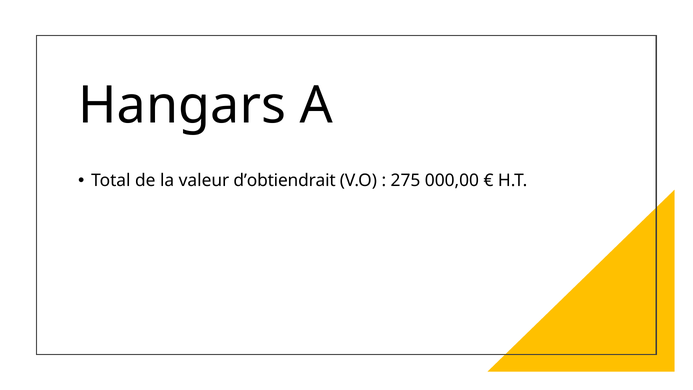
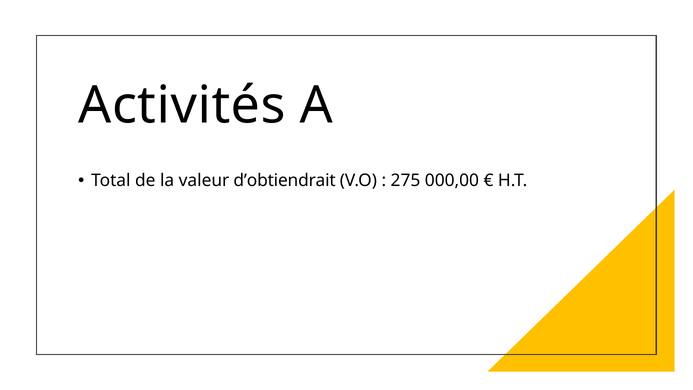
Hangars: Hangars -> Activités (182, 105)
